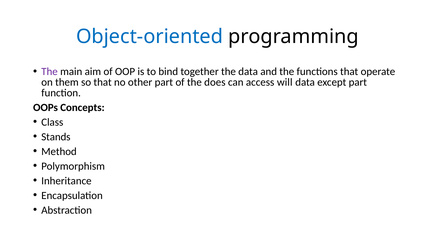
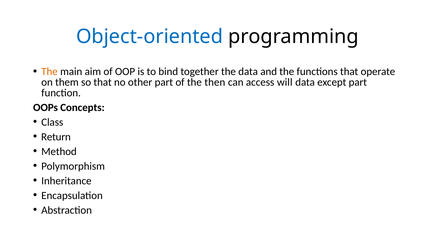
The colour: purple -> orange (50, 72)
does: does -> then (215, 82)
Stands: Stands -> Return (56, 137)
